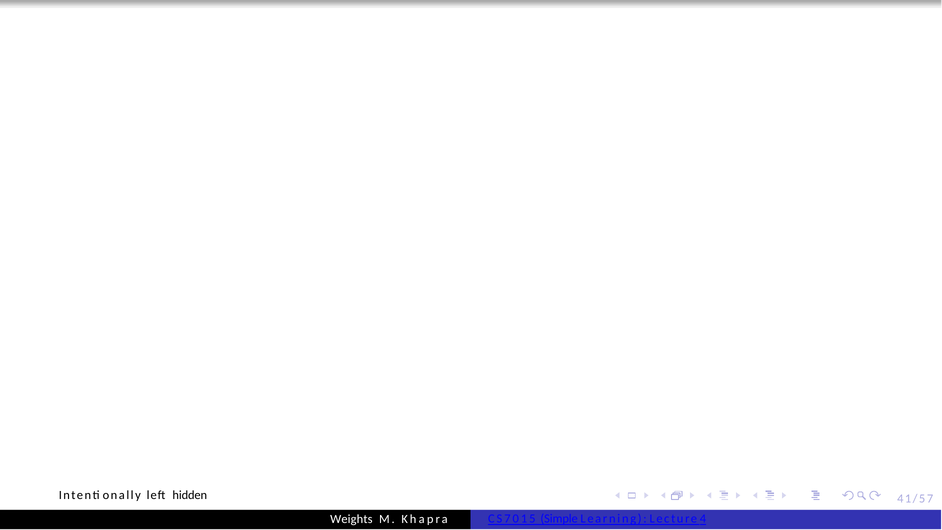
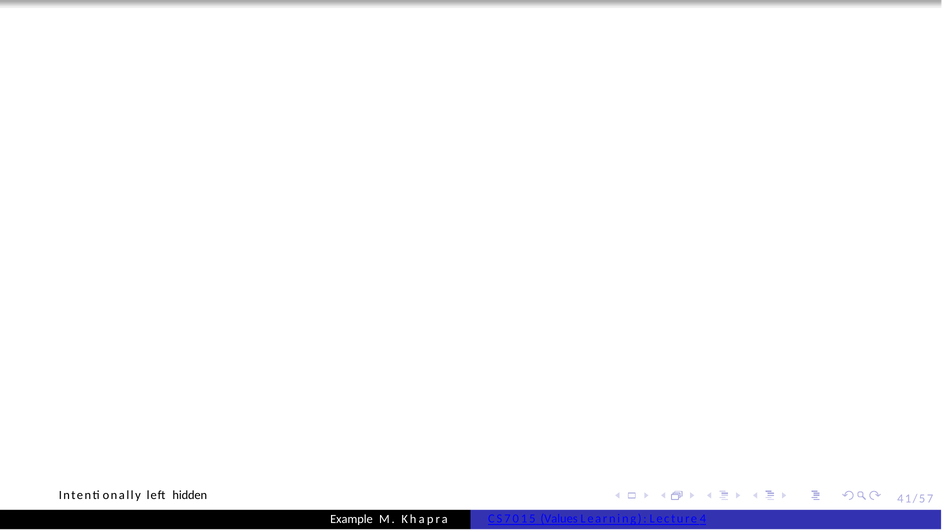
Weights: Weights -> Example (351, 519)
Simple: Simple -> Values (559, 519)
